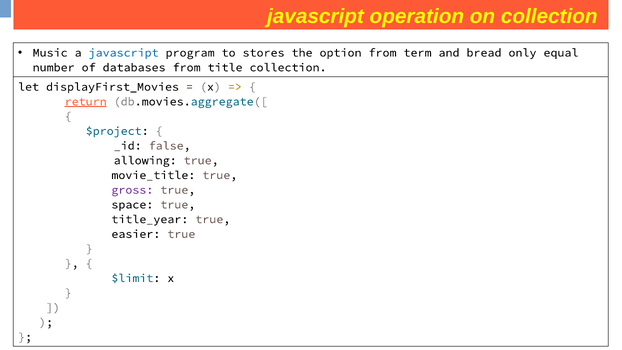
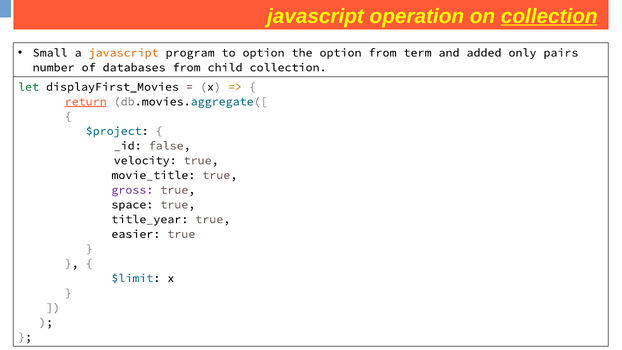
collection underline: none -> present (549, 16)
Music: Music -> Small (50, 53)
javascript colour: blue -> orange (124, 53)
to stores: stores -> option (264, 53)
bread: bread -> added (484, 53)
equal: equal -> pairs (561, 53)
title: title -> child (225, 67)
let colour: black -> green (29, 87)
allowing: allowing -> velocity (145, 160)
